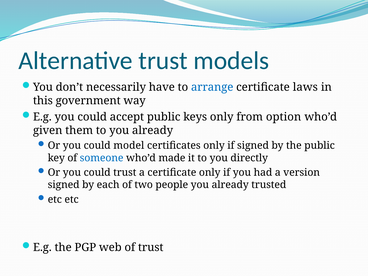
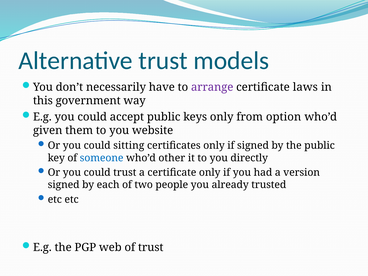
arrange colour: blue -> purple (212, 87)
to you already: already -> website (153, 130)
model: model -> sitting (129, 146)
made: made -> other (172, 158)
